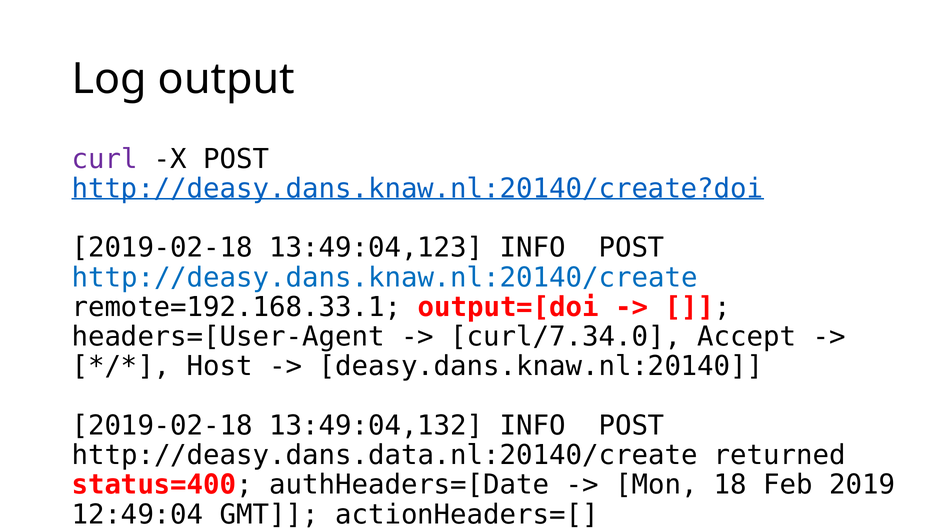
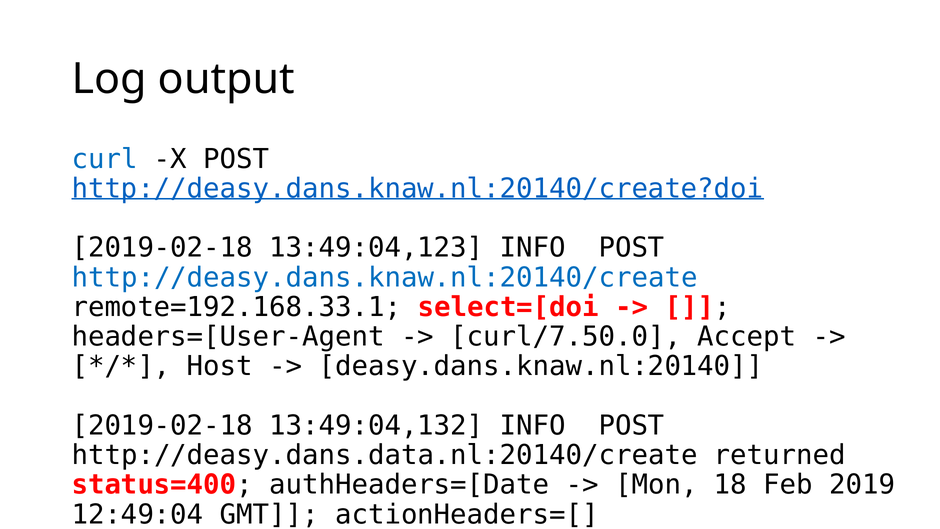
curl colour: purple -> blue (105, 159)
output=[doi: output=[doi -> select=[doi (508, 307)
curl/7.34.0: curl/7.34.0 -> curl/7.50.0 (566, 337)
